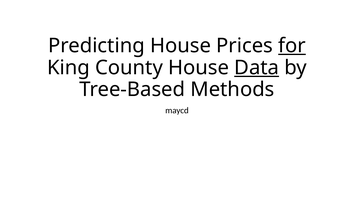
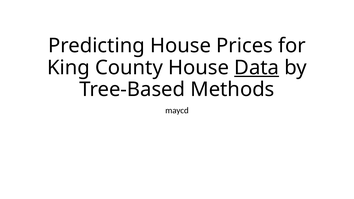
for underline: present -> none (292, 46)
